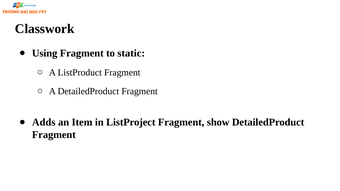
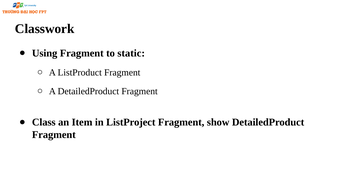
Adds: Adds -> Class (44, 122)
